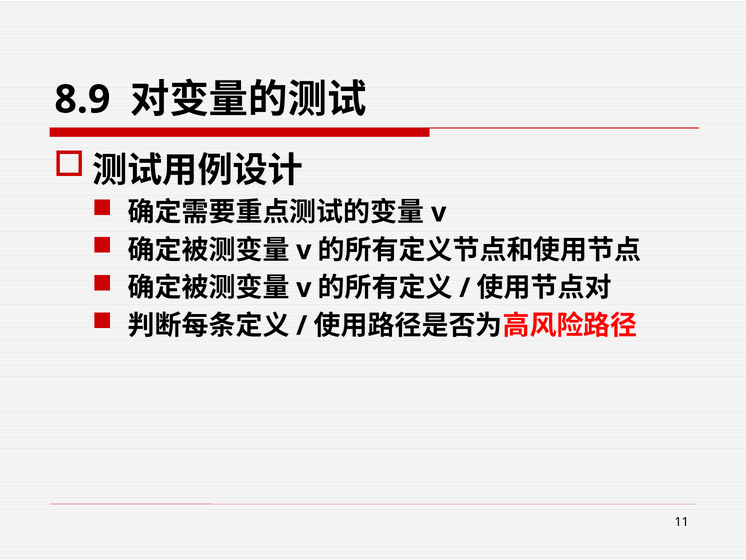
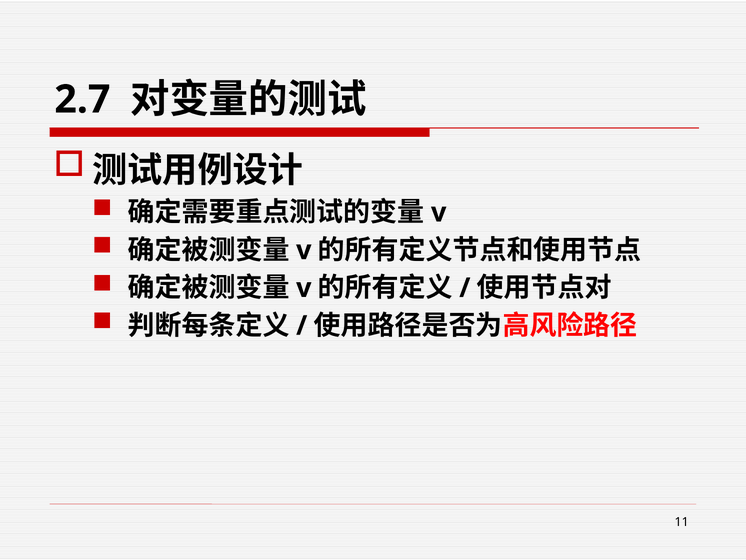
8.9: 8.9 -> 2.7 (82, 99)
